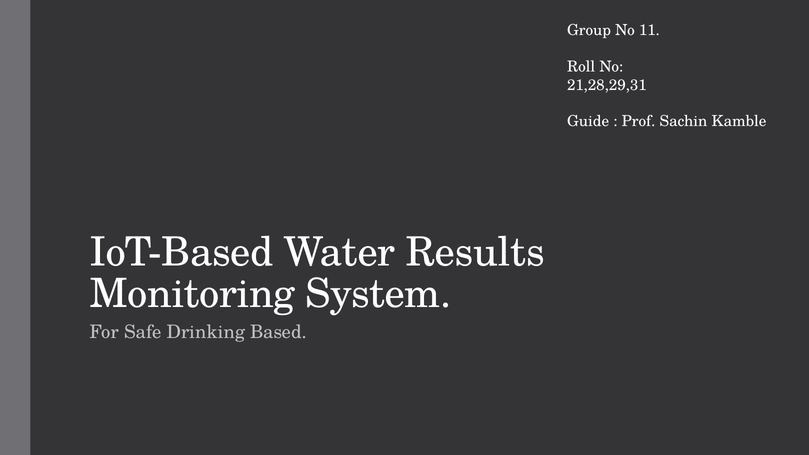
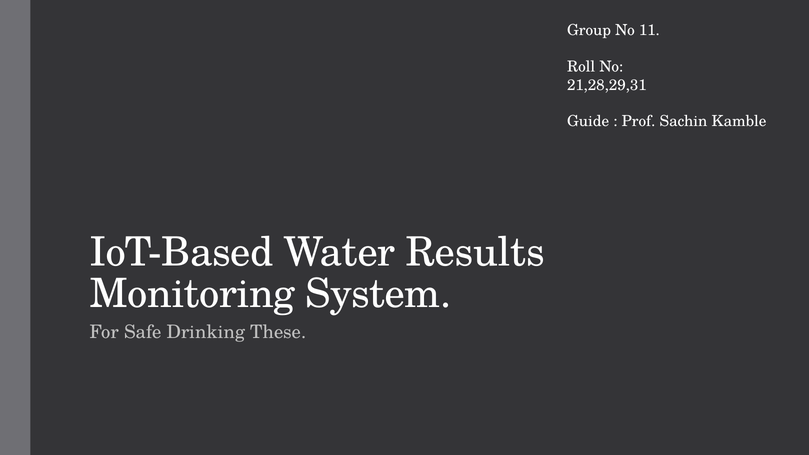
Based: Based -> These (278, 332)
